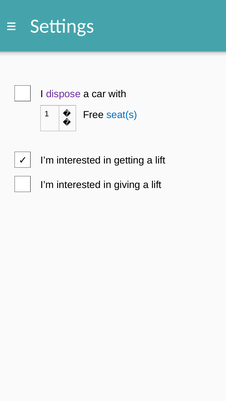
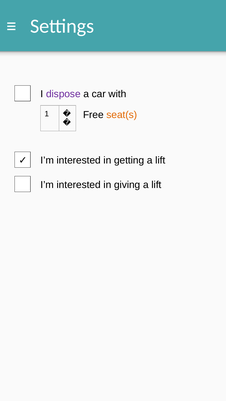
seat(s colour: blue -> orange (122, 115)
